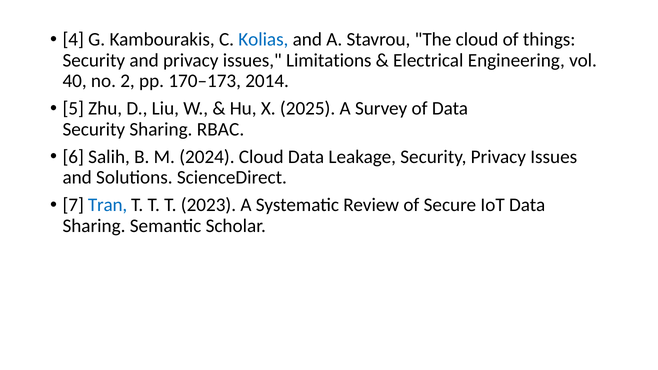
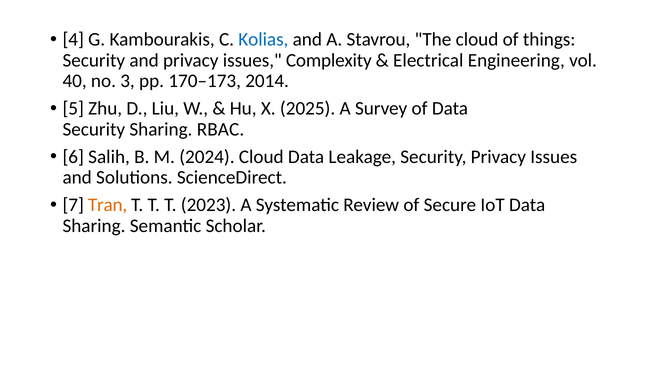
Limitations: Limitations -> Complexity (329, 60)
2: 2 -> 3 (128, 81)
Tran colour: blue -> orange (108, 205)
